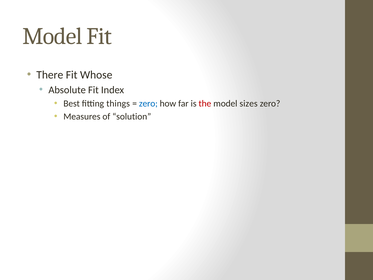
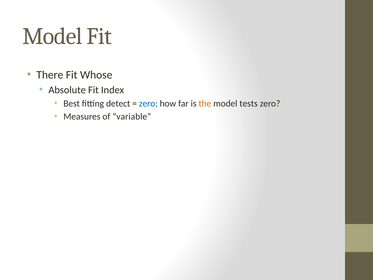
things: things -> detect (118, 103)
the colour: red -> orange (205, 103)
sizes: sizes -> tests (249, 103)
solution: solution -> variable (132, 116)
